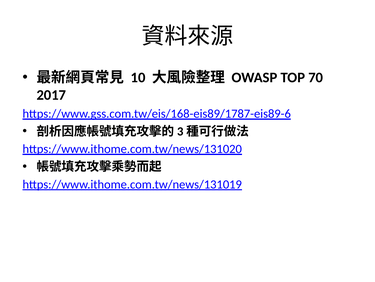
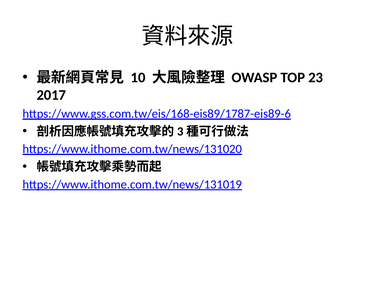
70: 70 -> 23 (316, 77)
